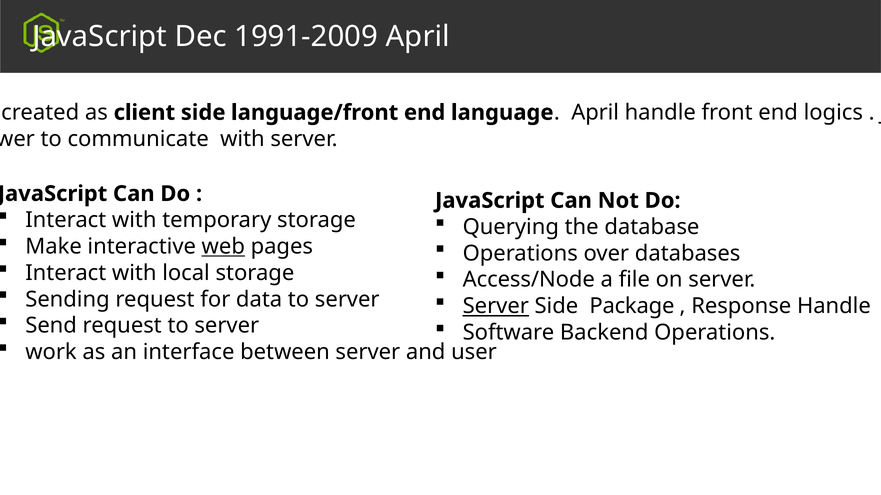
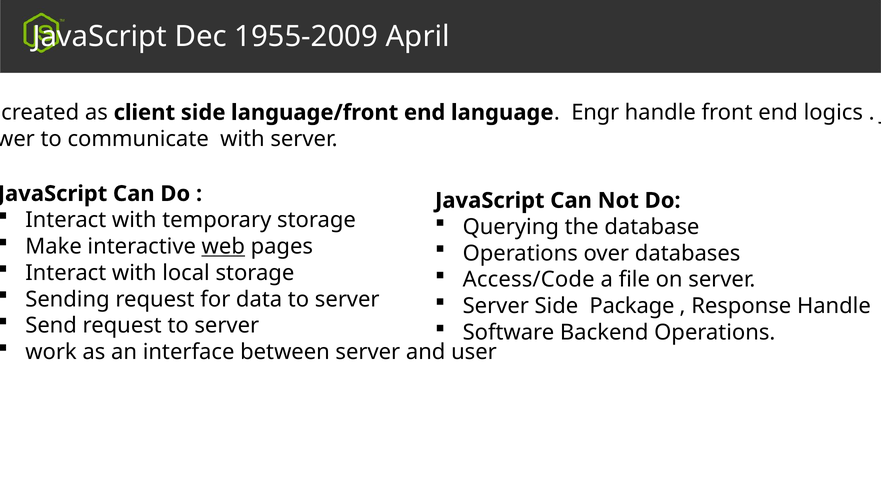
1991-2009: 1991-2009 -> 1955-2009 (306, 36)
April: April -> Engr (595, 113)
Access/Node: Access/Node -> Access/Code (529, 280)
Server underline: present -> none (496, 306)
